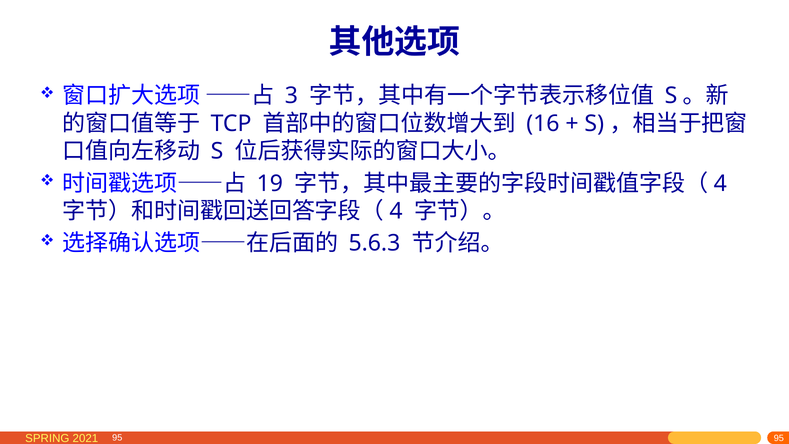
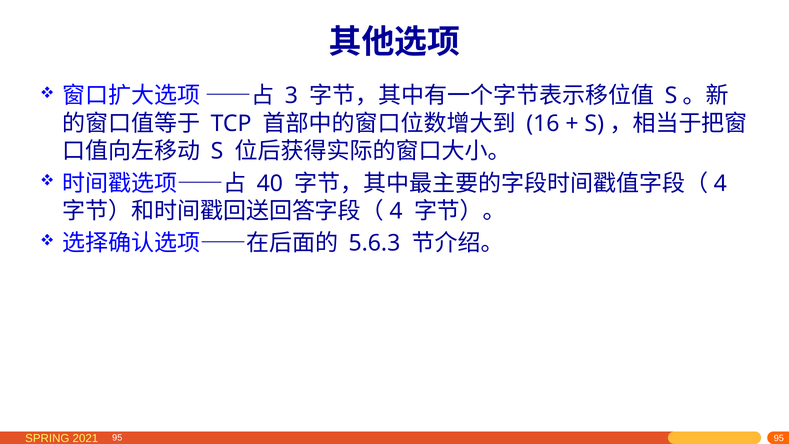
19: 19 -> 40 (270, 183)
